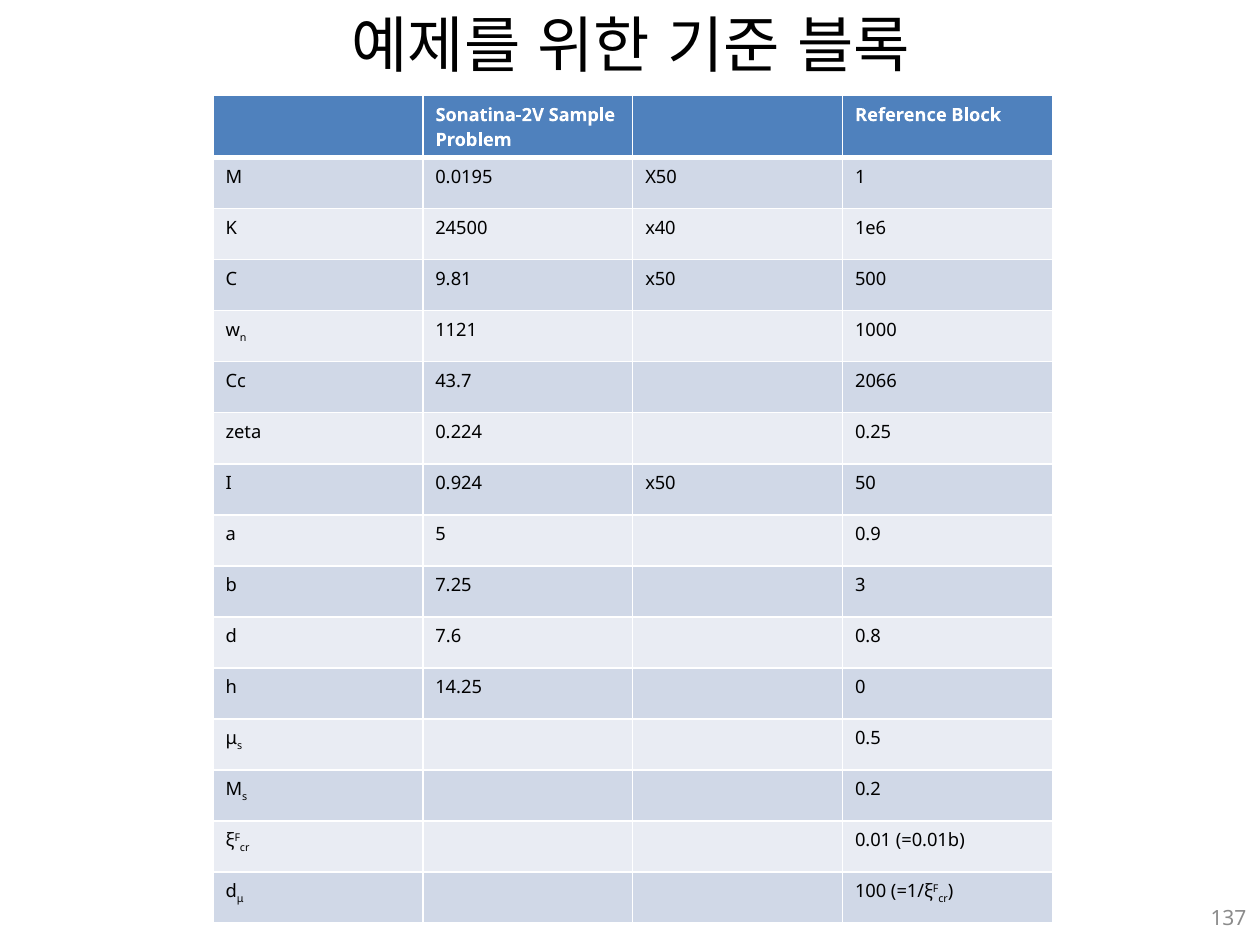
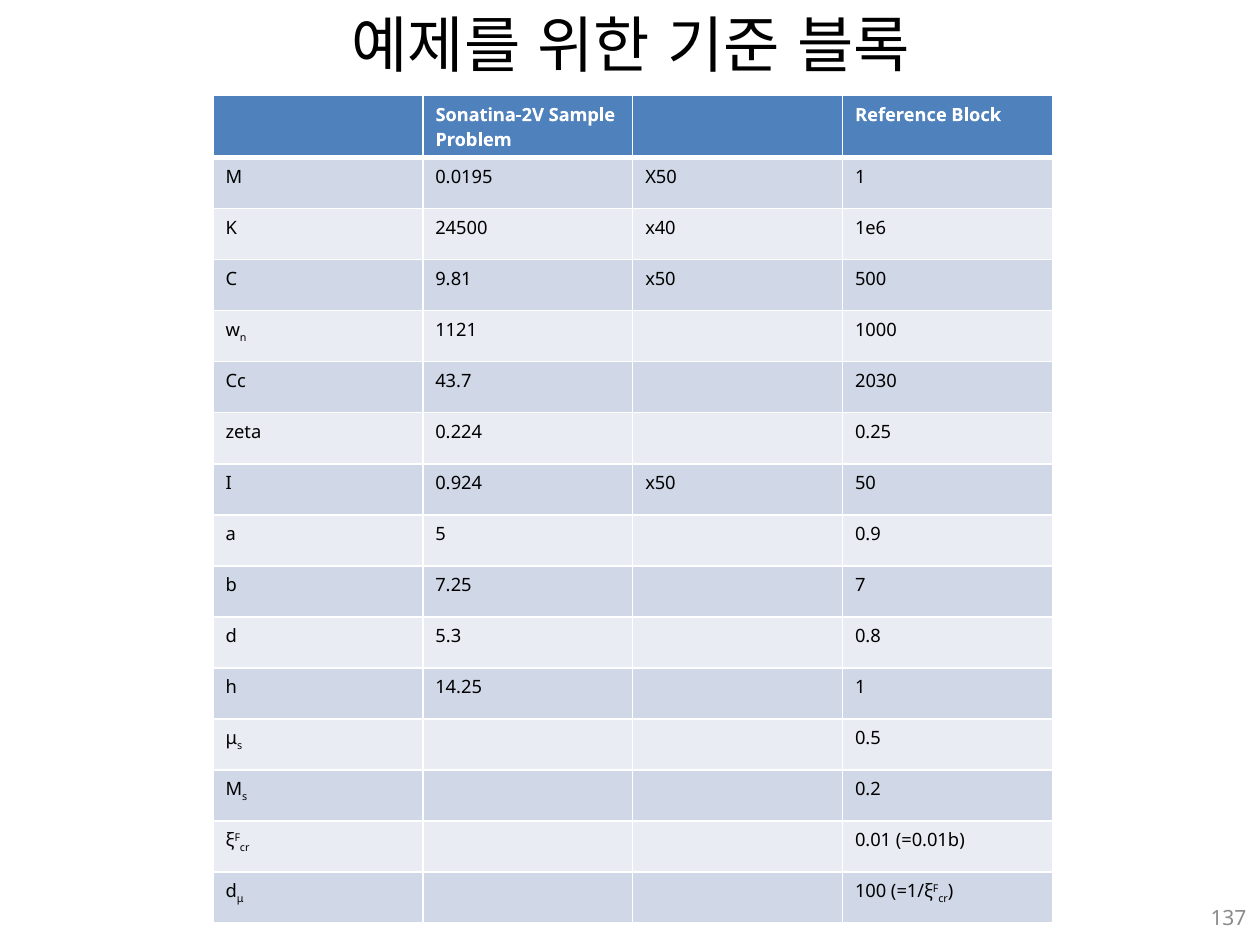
2066: 2066 -> 2030 (876, 382)
3: 3 -> 7 (860, 586)
7.6: 7.6 -> 5.3 (448, 637)
14.25 0: 0 -> 1 (860, 688)
